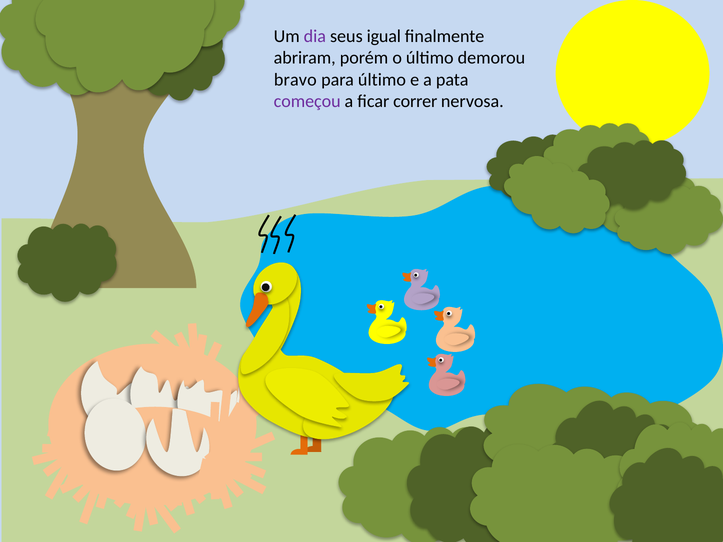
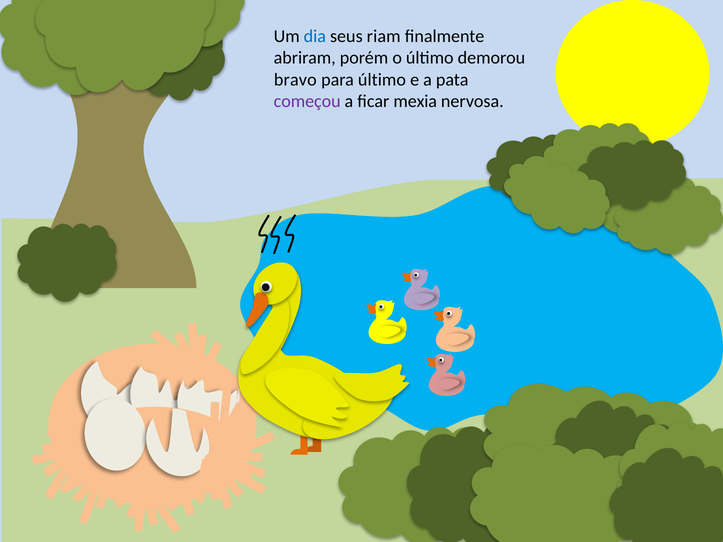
dia colour: purple -> blue (315, 36)
igual: igual -> riam (384, 36)
correr: correr -> mexia (415, 101)
